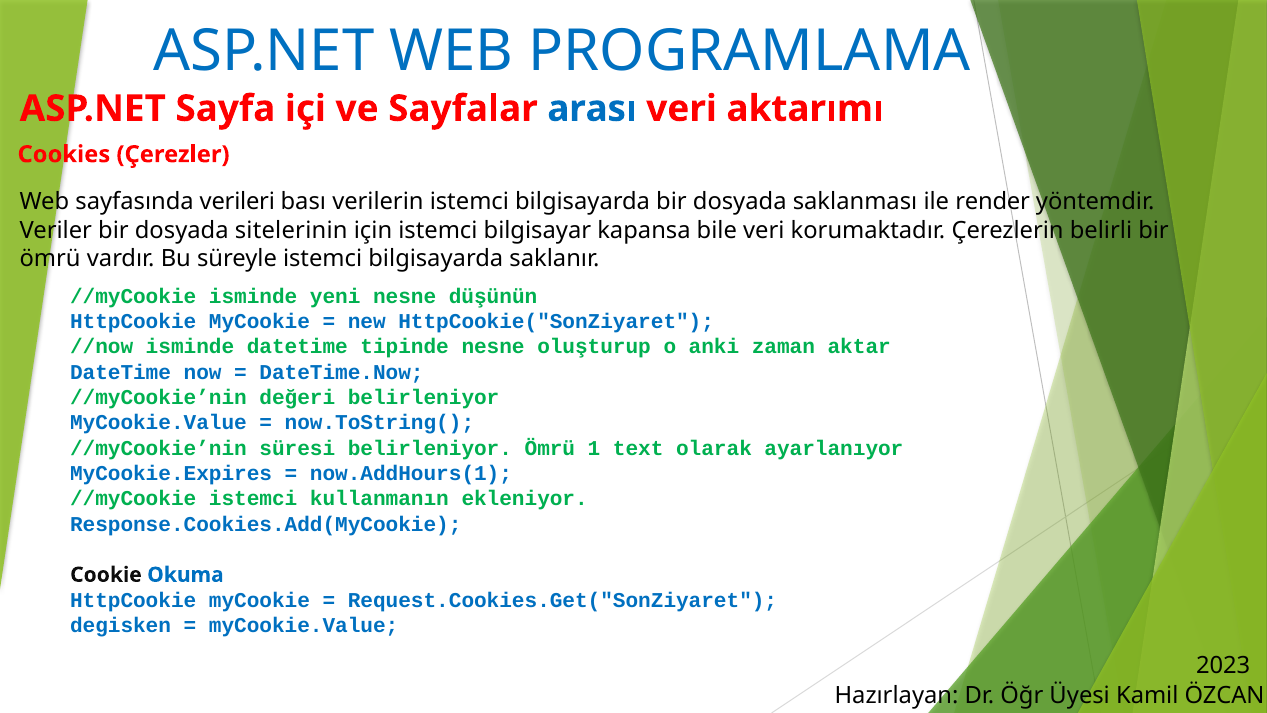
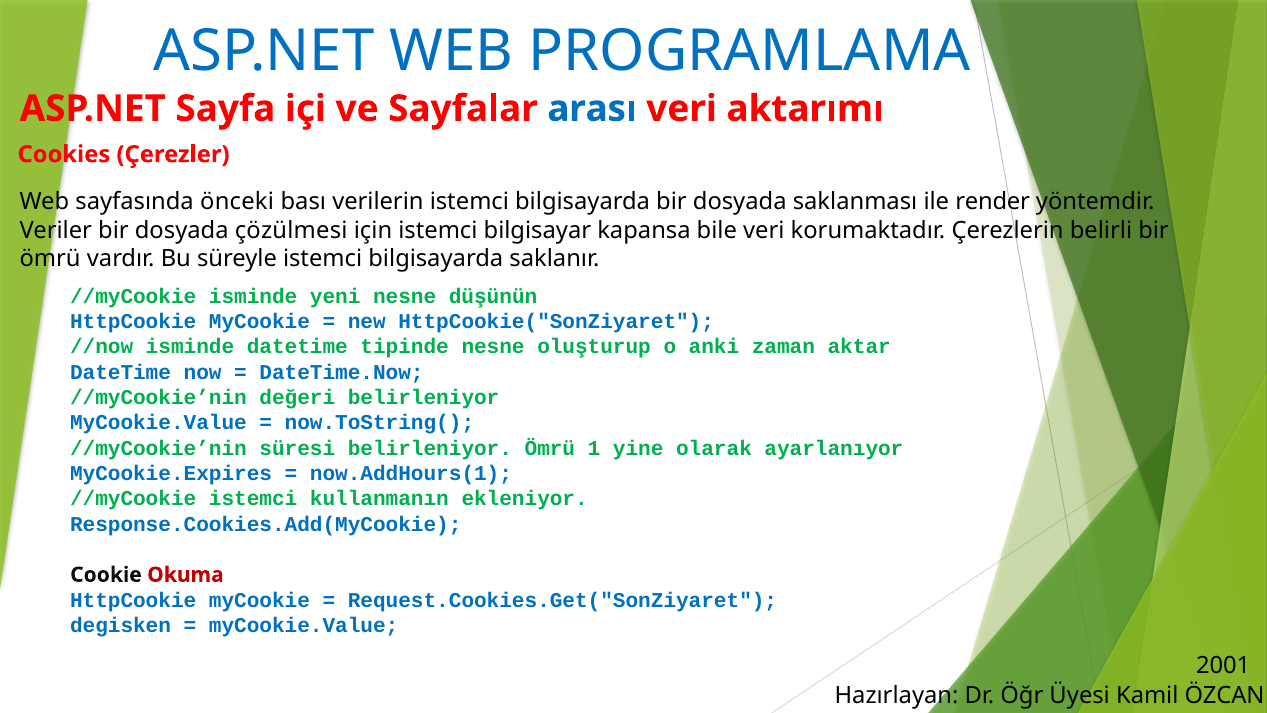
verileri: verileri -> önceki (237, 202)
sitelerinin: sitelerinin -> çözülmesi (291, 230)
text: text -> yine (638, 448)
Okuma colour: blue -> red (185, 575)
2023: 2023 -> 2001 (1223, 666)
